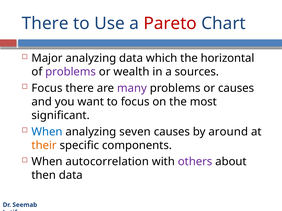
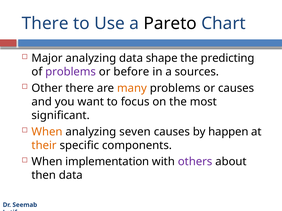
Pareto colour: red -> black (170, 24)
which: which -> shape (162, 58)
horizontal: horizontal -> predicting (228, 58)
wealth: wealth -> before (131, 72)
Focus: Focus -> Other (47, 88)
many colour: purple -> orange (132, 88)
When colour: blue -> orange (47, 132)
around: around -> happen (228, 132)
autocorrelation: autocorrelation -> implementation (107, 162)
